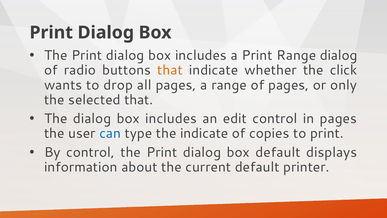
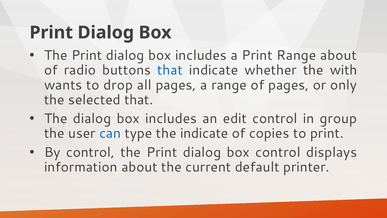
Range dialog: dialog -> about (339, 55)
that colour: orange -> blue (170, 70)
click: click -> with (344, 70)
in pages: pages -> group (338, 118)
box default: default -> control (278, 152)
